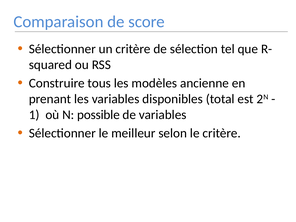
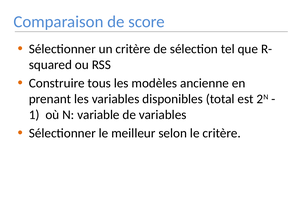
possible: possible -> variable (98, 115)
